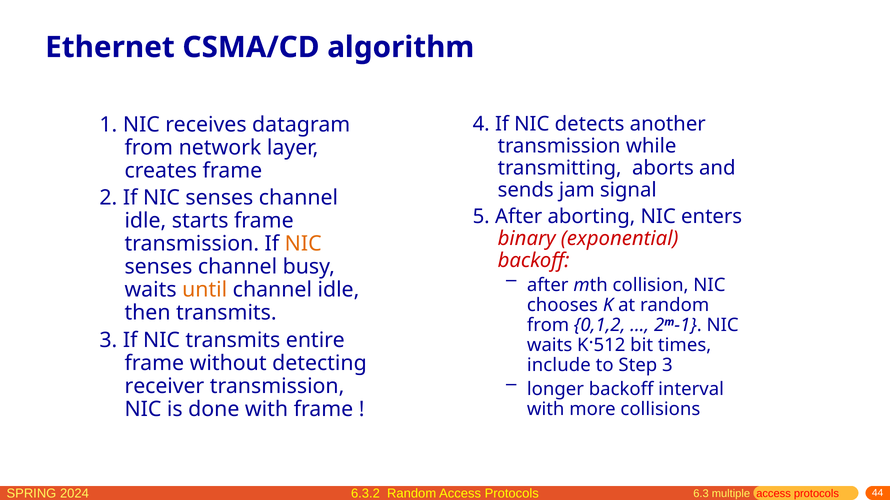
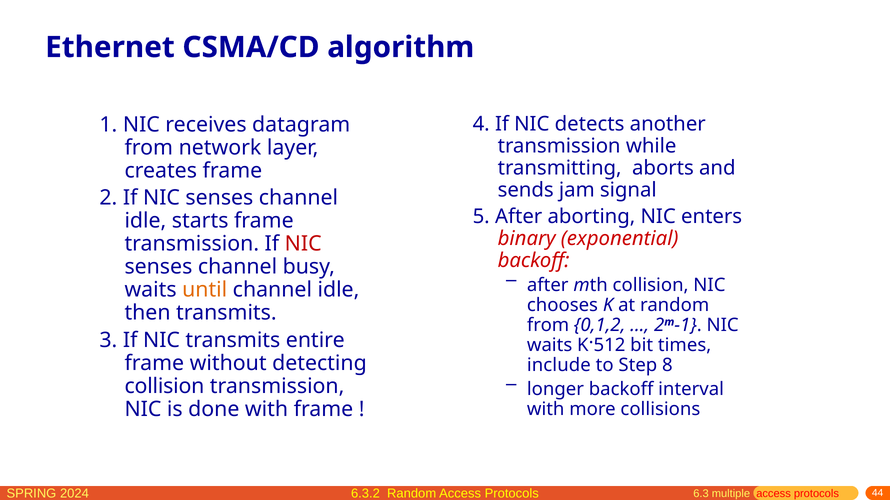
NIC colour: orange -> red (303, 244)
Step 3: 3 -> 8 (667, 366)
receiver: receiver -> collision (164, 387)
